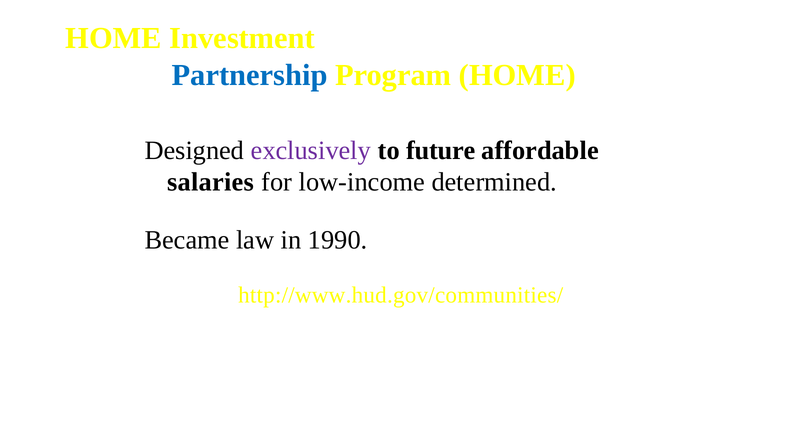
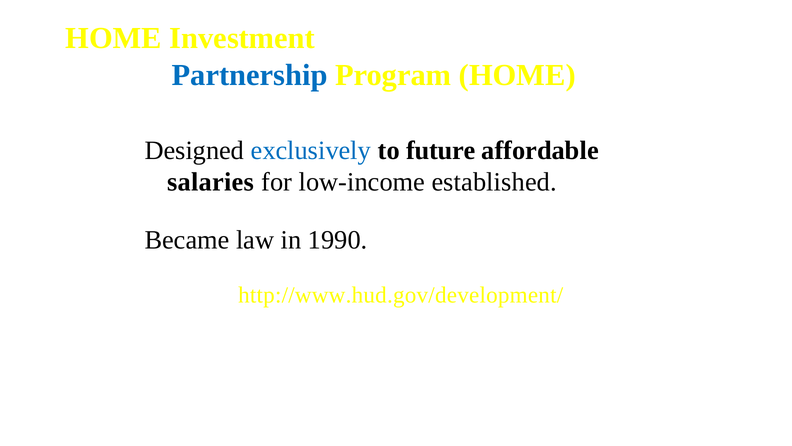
exclusively colour: purple -> blue (311, 150)
determined: determined -> established (494, 182)
http://www.hud.gov/communities/: http://www.hud.gov/communities/ -> http://www.hud.gov/development/ (401, 295)
